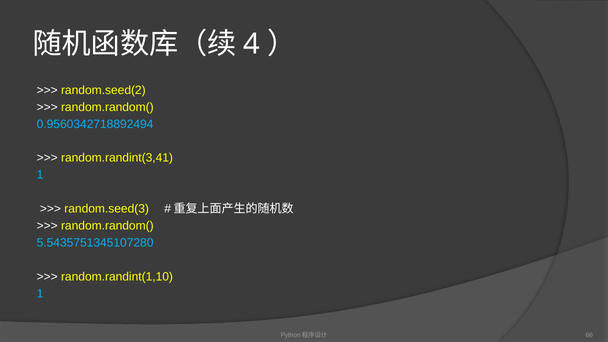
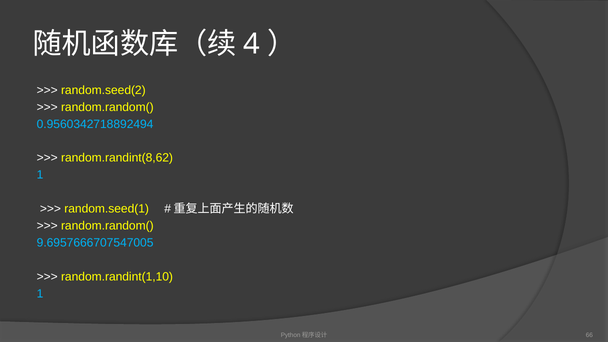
random.randint(3,41: random.randint(3,41 -> random.randint(8,62 (117, 158)
random.seed(3: random.seed(3 -> random.seed(1 (107, 209)
5.5435751345107280: 5.5435751345107280 -> 9.6957666707547005 (95, 243)
